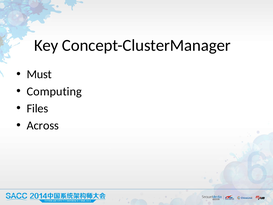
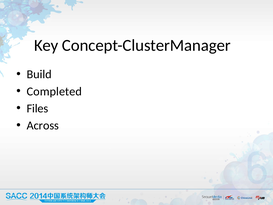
Must: Must -> Build (39, 74)
Computing: Computing -> Completed (54, 91)
